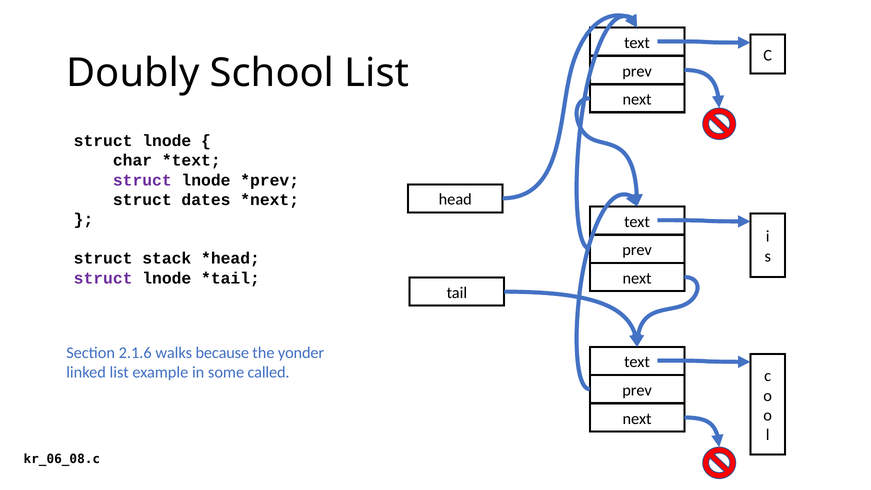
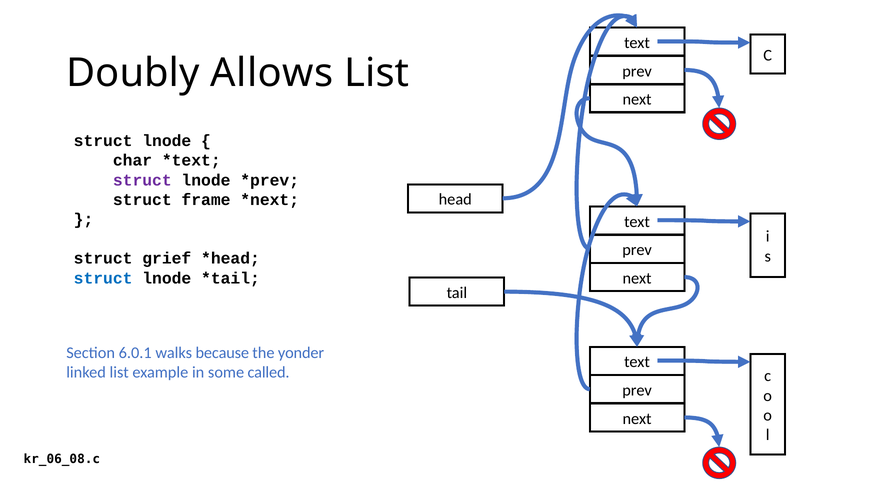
School: School -> Allows (272, 73)
dates: dates -> frame (206, 200)
stack: stack -> grief (167, 259)
struct colour: purple -> blue (103, 278)
2.1.6: 2.1.6 -> 6.0.1 (135, 353)
